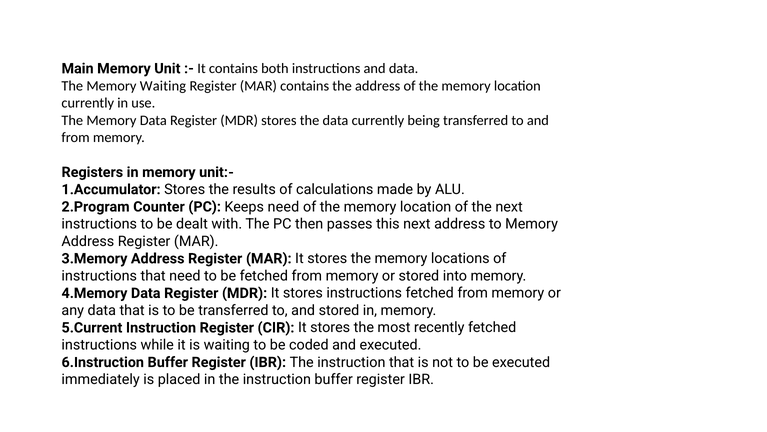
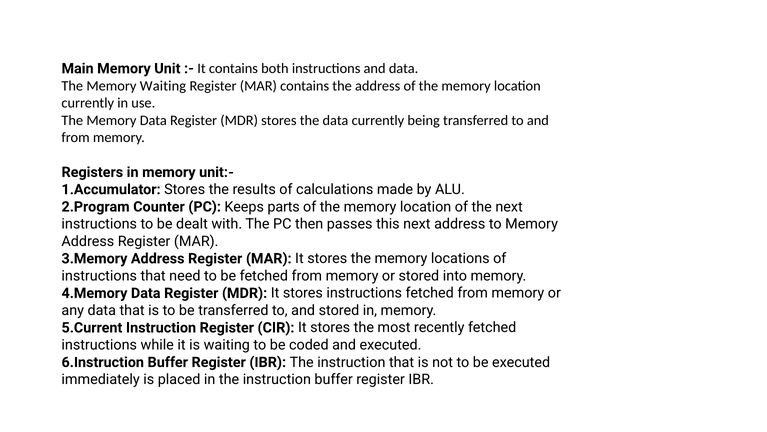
Keeps need: need -> parts (284, 206)
